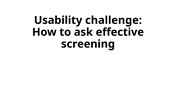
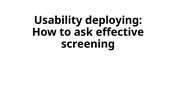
challenge: challenge -> deploying (114, 20)
